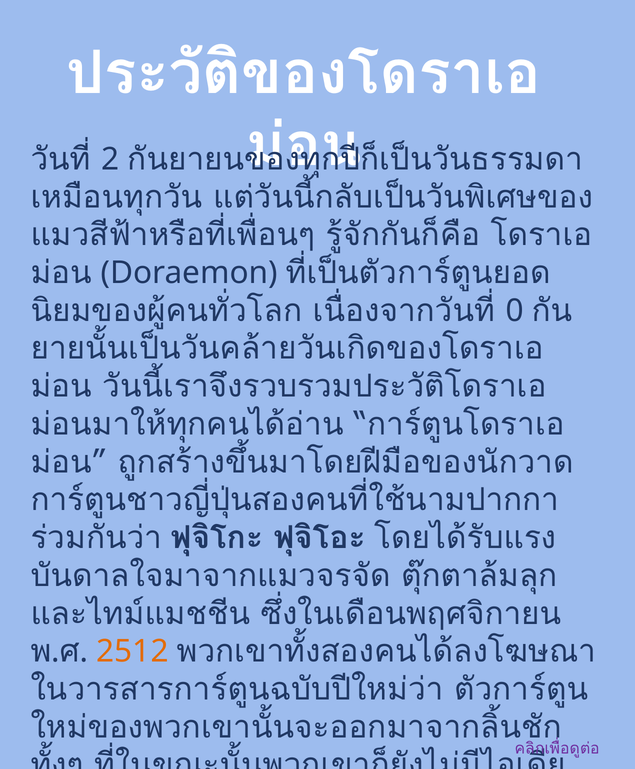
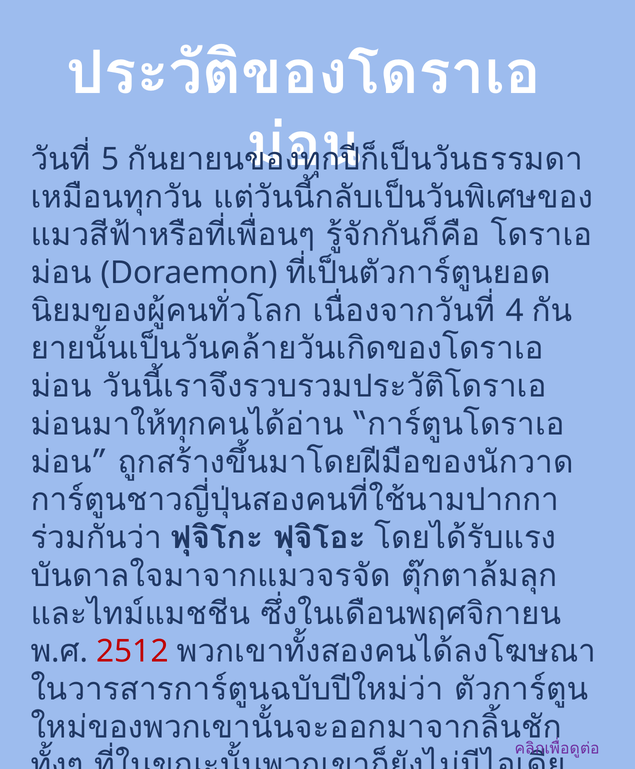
2: 2 -> 5 (110, 159)
0: 0 -> 4 (515, 311)
2512 colour: orange -> red (132, 652)
